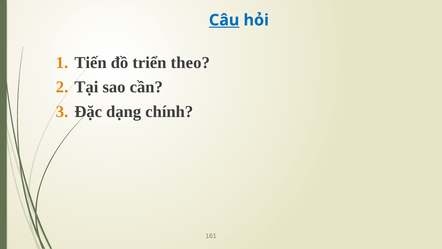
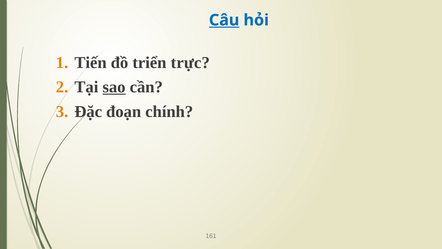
theo: theo -> trực (190, 62)
sao underline: none -> present (114, 87)
dạng: dạng -> đoạn (124, 111)
